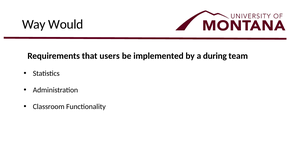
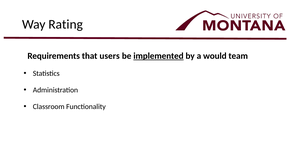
Would: Would -> Rating (66, 24)
implemented underline: none -> present (158, 56)
during: during -> would (215, 56)
